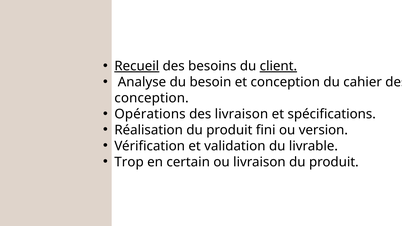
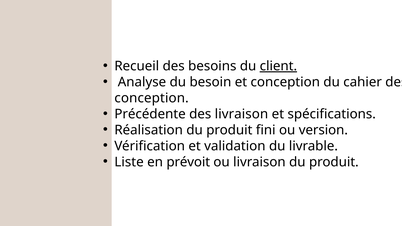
Recueil underline: present -> none (137, 66)
Opérations: Opérations -> Précédente (150, 114)
Trop: Trop -> Liste (129, 162)
certain: certain -> prévoit (188, 162)
